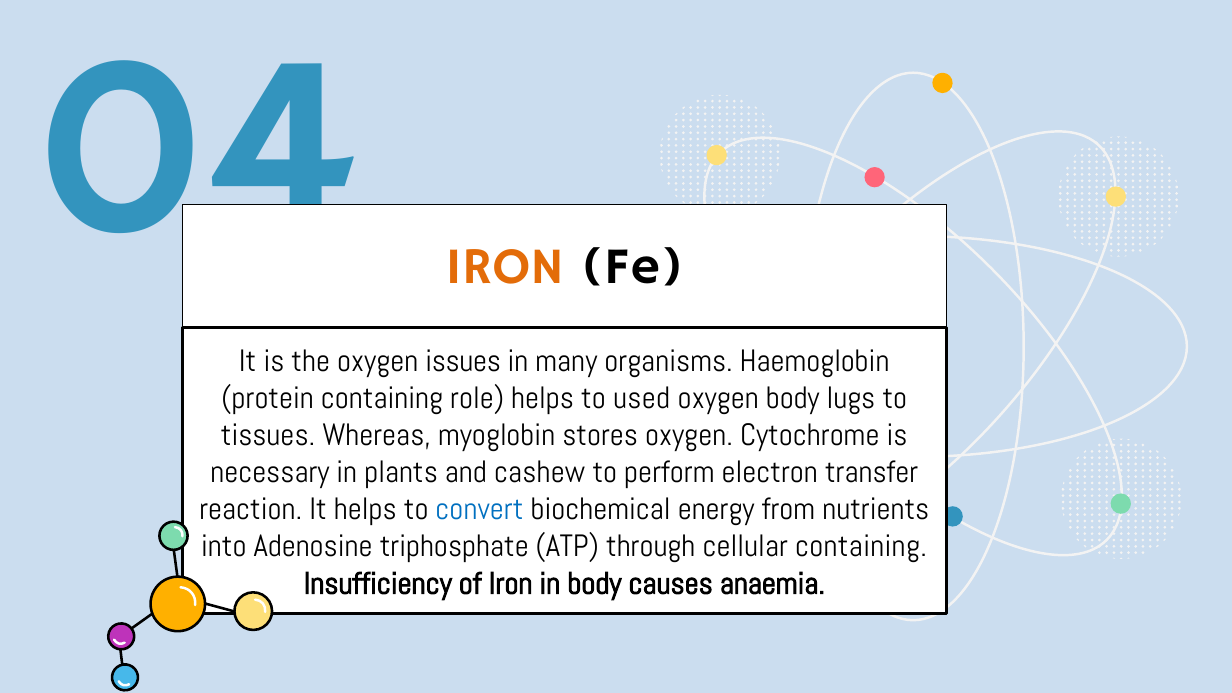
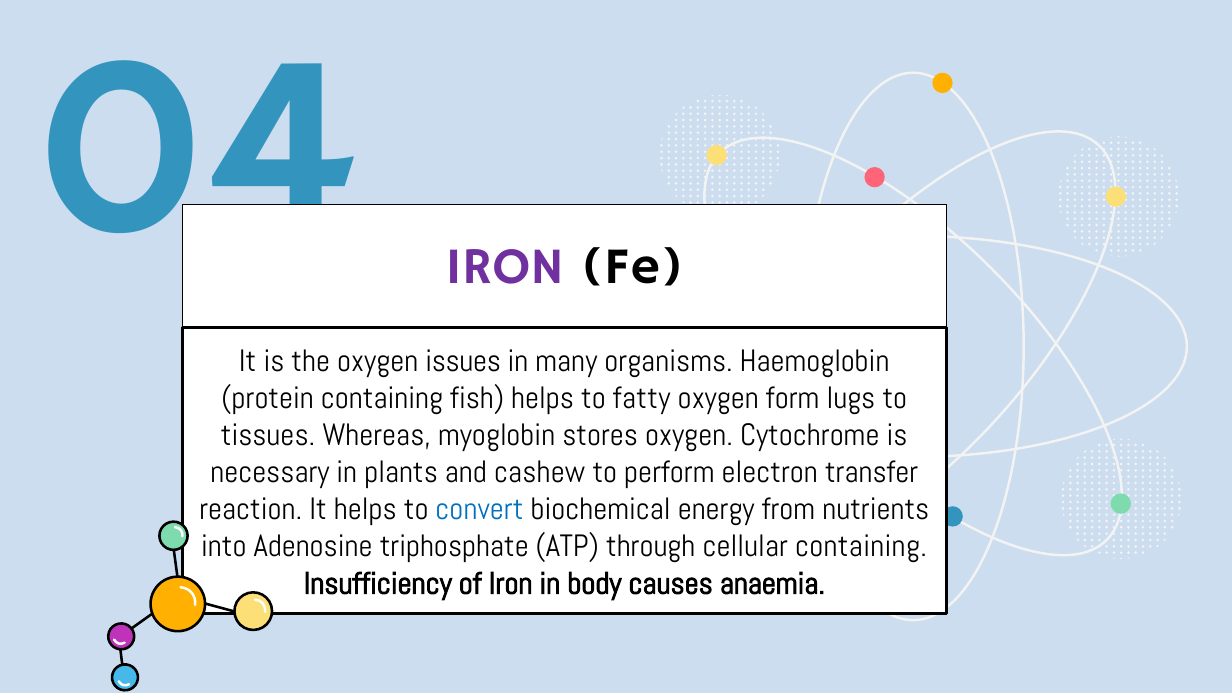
IRON colour: orange -> purple (505, 266)
role: role -> fish (477, 399)
used: used -> fatty (642, 399)
oxygen body: body -> form (793, 399)
